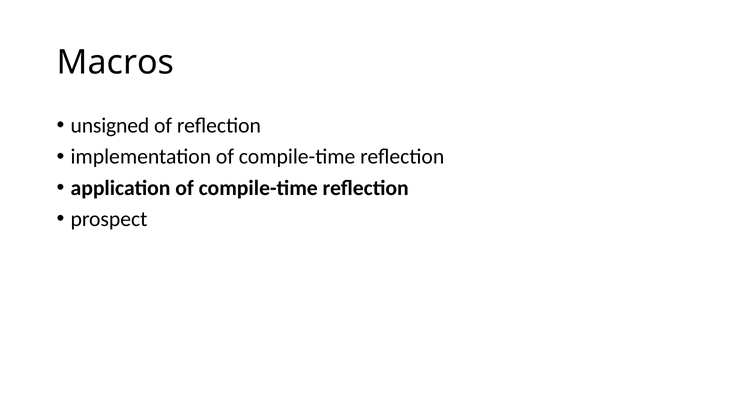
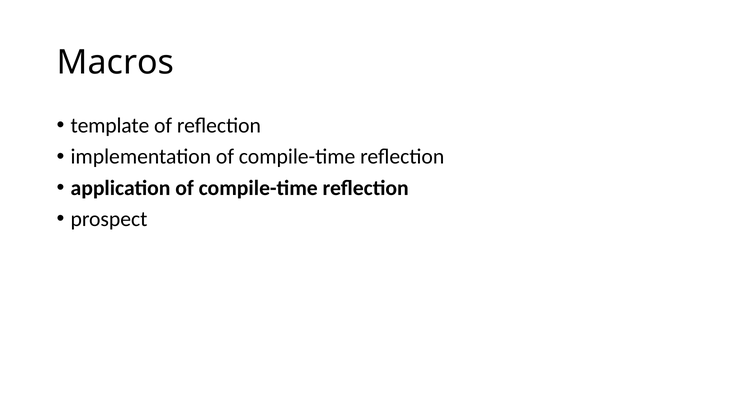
unsigned: unsigned -> template (110, 126)
